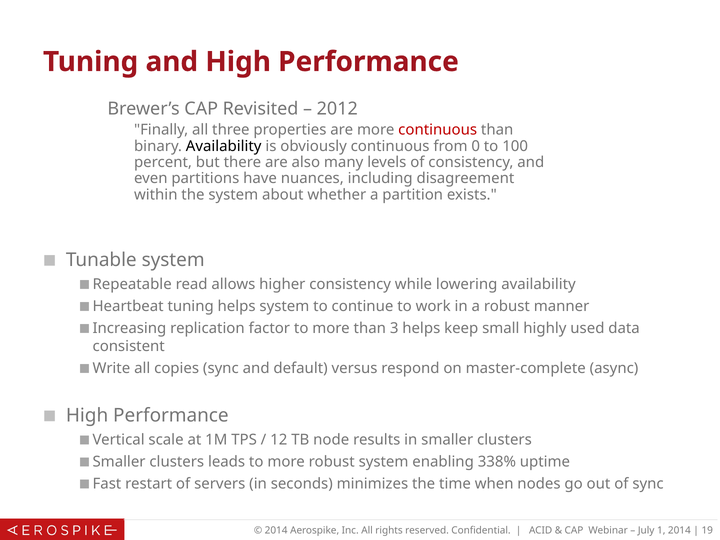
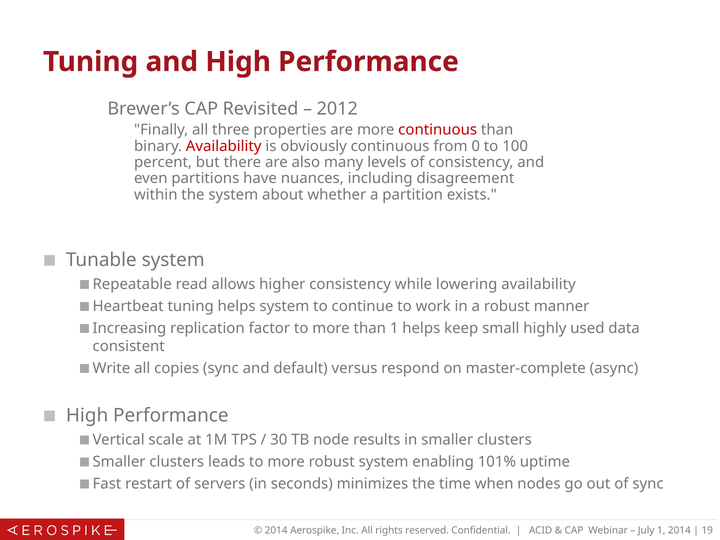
Availability colour: black -> red (224, 146)
than 3: 3 -> 1 (394, 328)
12: 12 -> 30 (279, 440)
338%: 338% -> 101% (497, 462)
